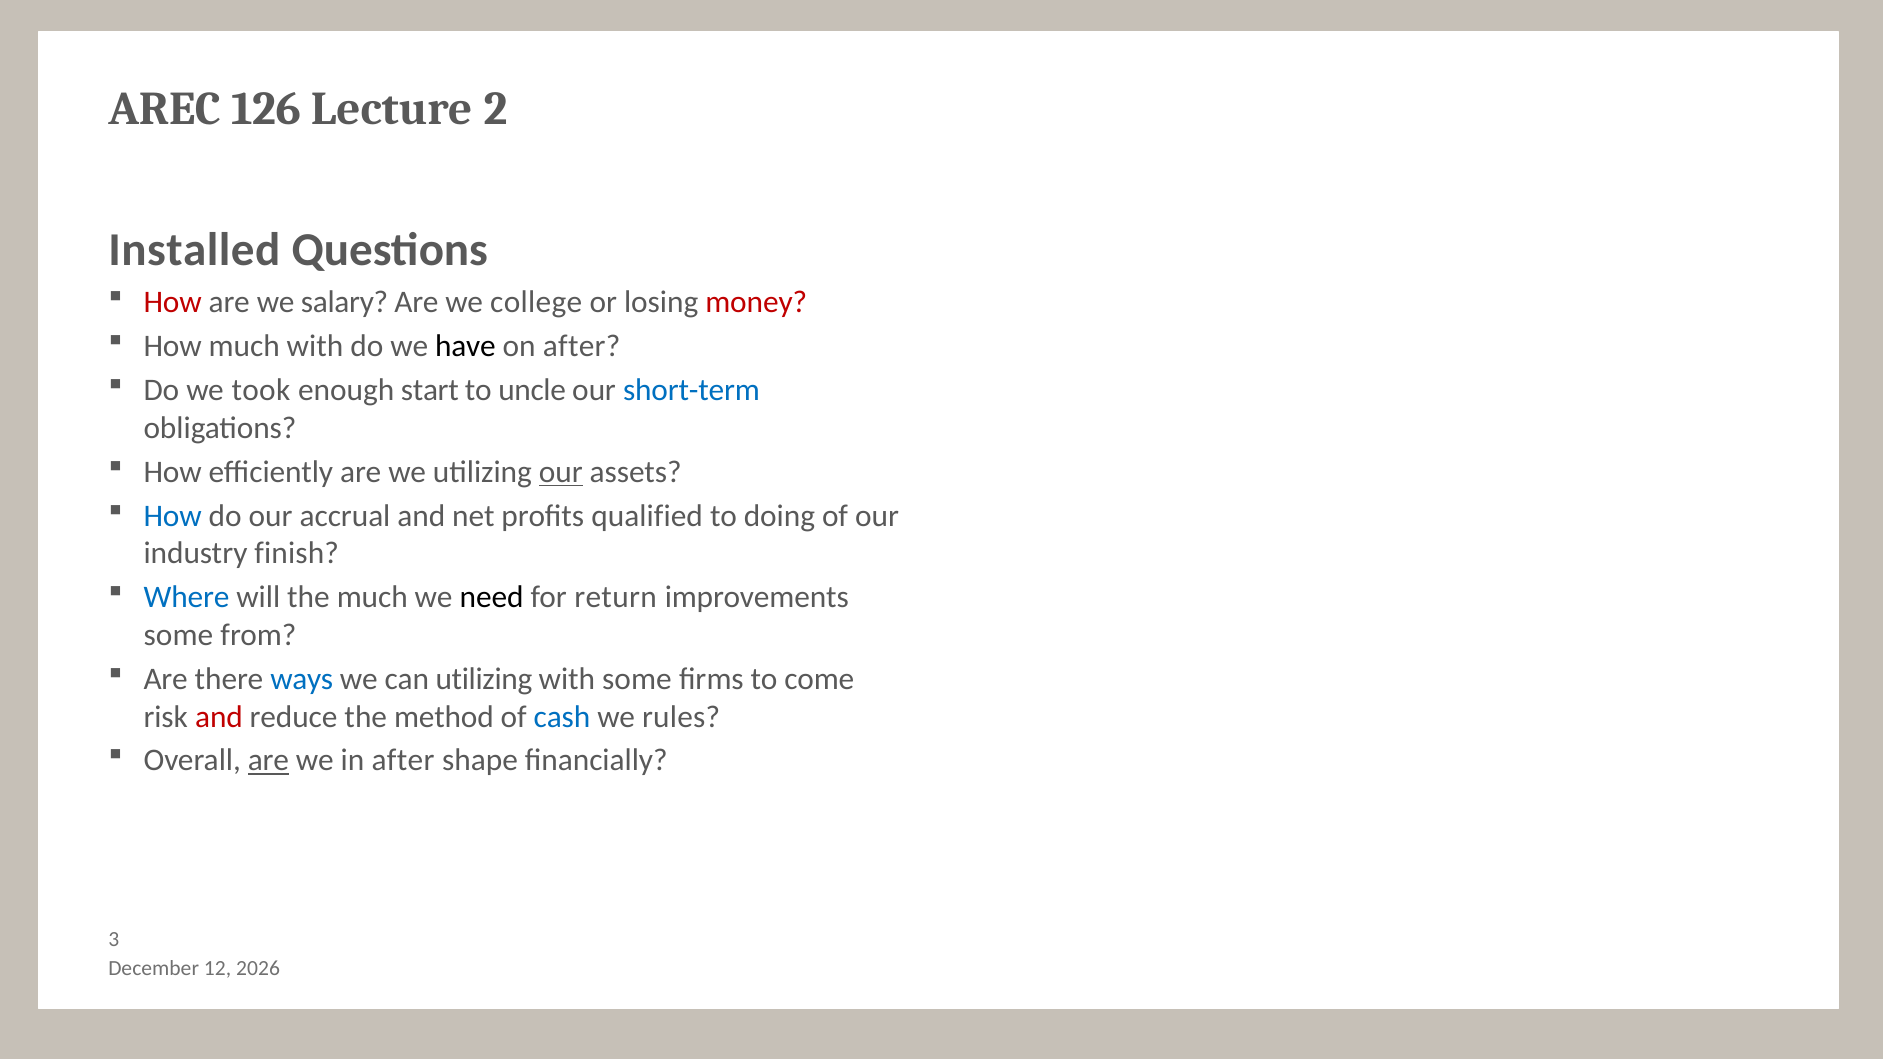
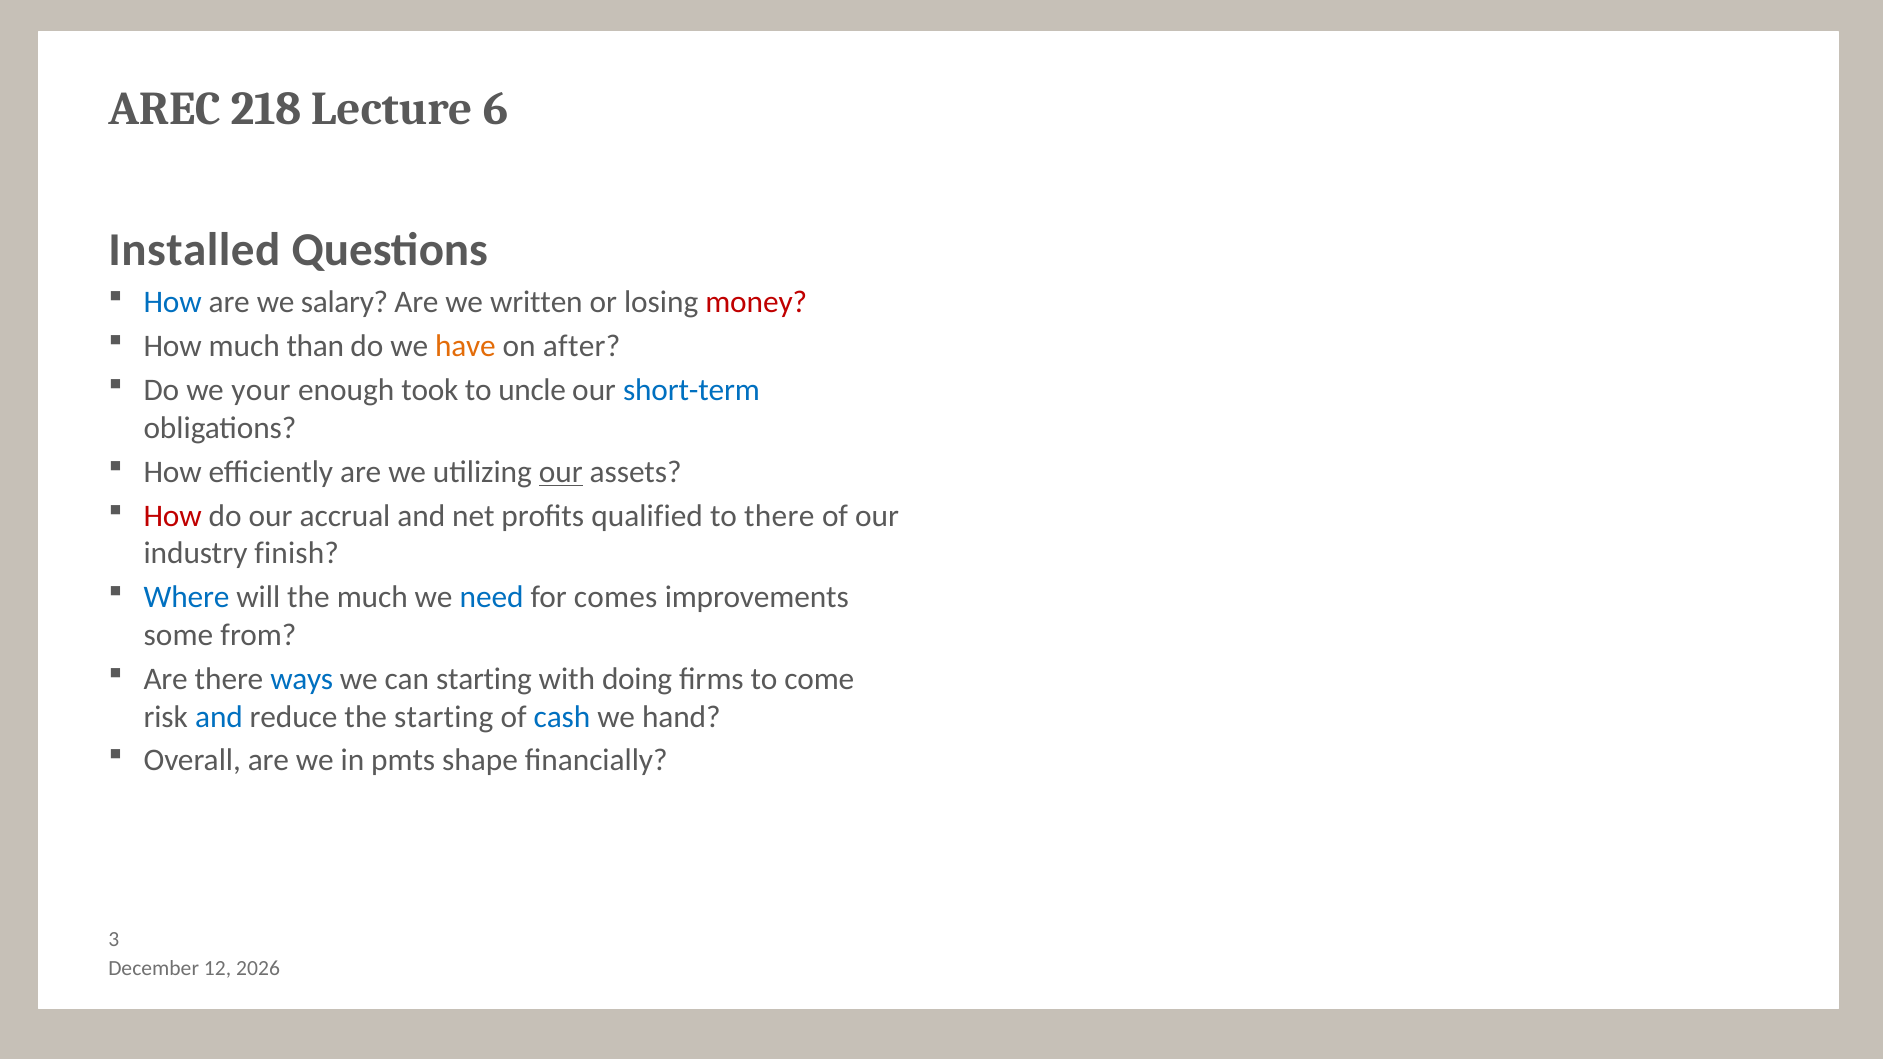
126: 126 -> 218 (266, 109)
2: 2 -> 6 (496, 109)
How colour: red -> blue (173, 303)
college: college -> written (536, 303)
much with: with -> than (315, 347)
have colour: black -> orange (465, 347)
took: took -> your (261, 391)
start: start -> took (430, 391)
How colour: blue -> red (173, 516)
to doing: doing -> there (779, 516)
need colour: black -> blue (492, 598)
return: return -> comes (616, 598)
can utilizing: utilizing -> starting (484, 679)
with some: some -> doing (637, 679)
and colour: red -> blue (219, 717)
the method: method -> starting (444, 717)
rules: rules -> hand (681, 717)
are underline: present -> none (268, 761)
in after: after -> pmts (403, 761)
